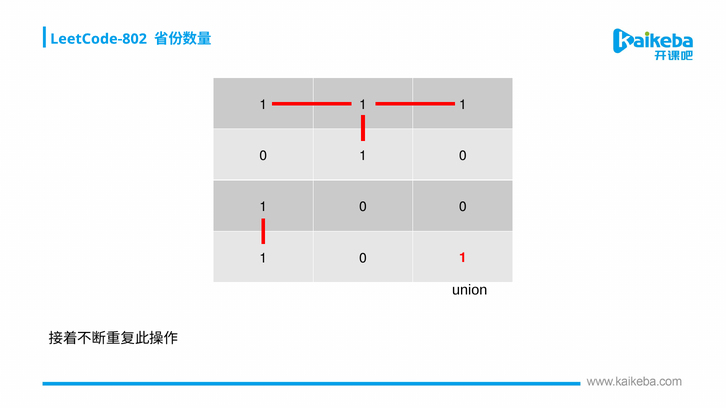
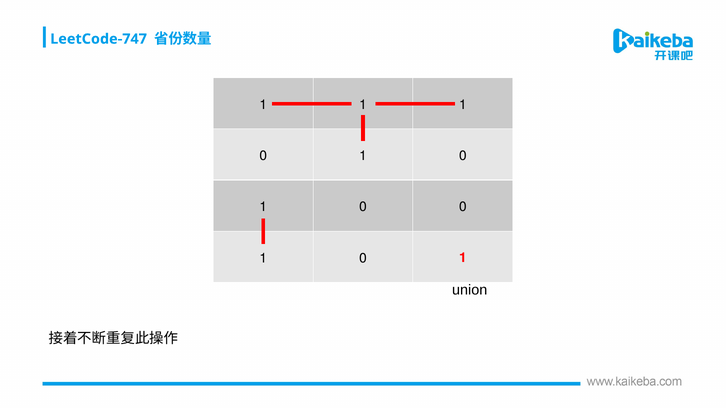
LeetCode-802: LeetCode-802 -> LeetCode-747 (99, 39)
